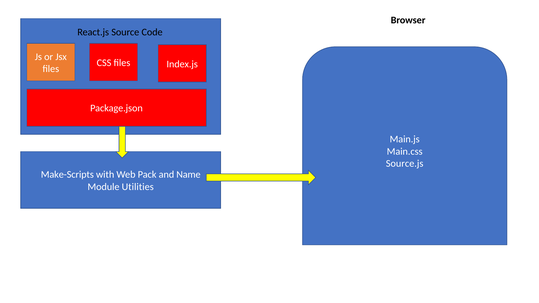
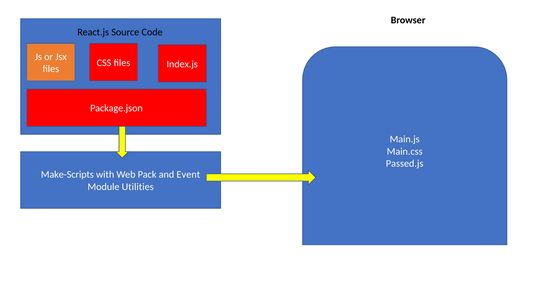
Source.js: Source.js -> Passed.js (405, 164)
Name: Name -> Event (188, 175)
